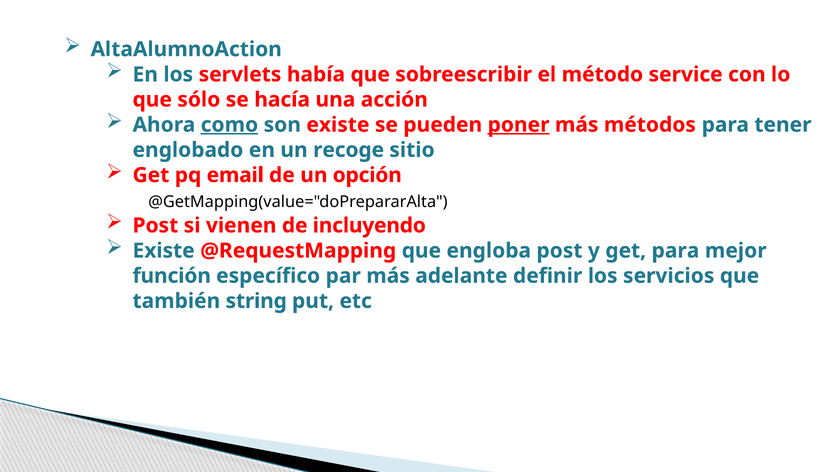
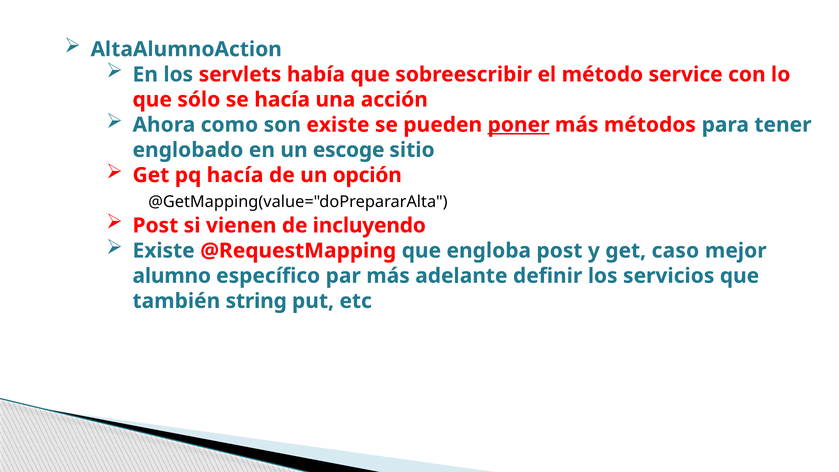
como underline: present -> none (229, 125)
recoge: recoge -> escoge (349, 150)
pq email: email -> hacía (235, 175)
get para: para -> caso (675, 251)
función: función -> alumno (172, 276)
